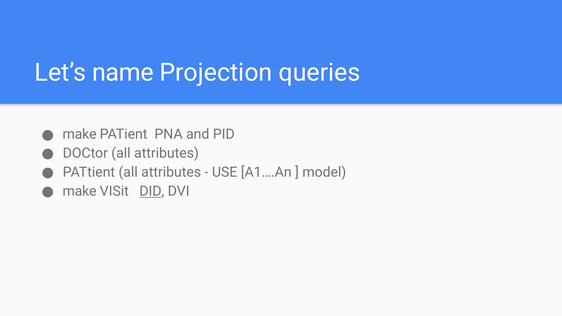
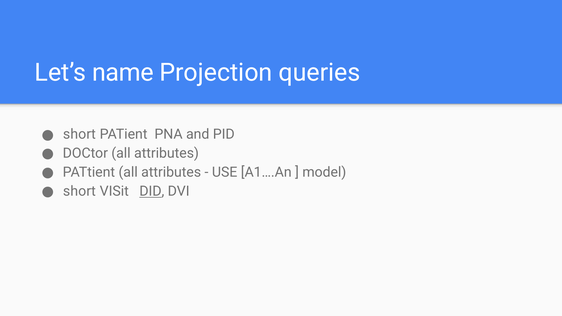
make: make -> short (79, 134)
make: make -> short (79, 191)
